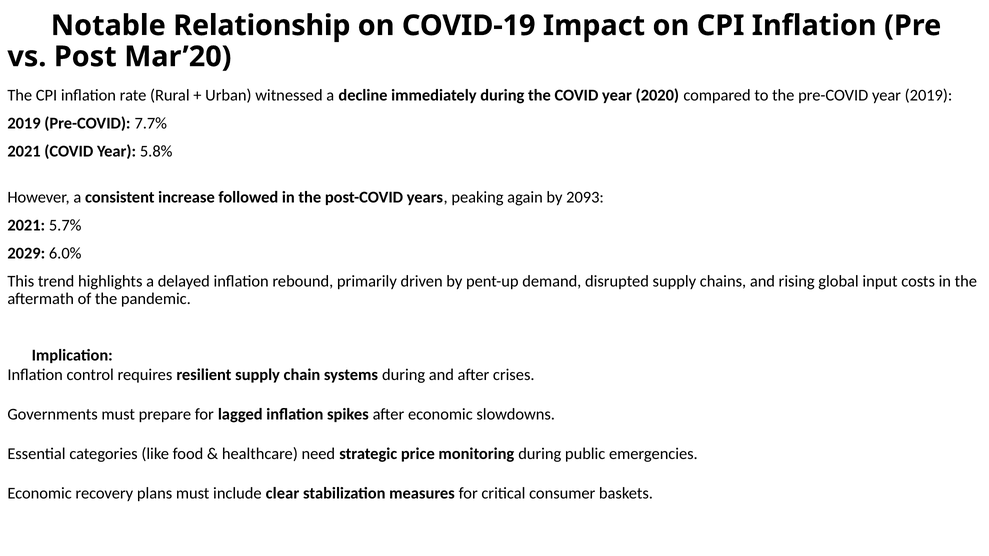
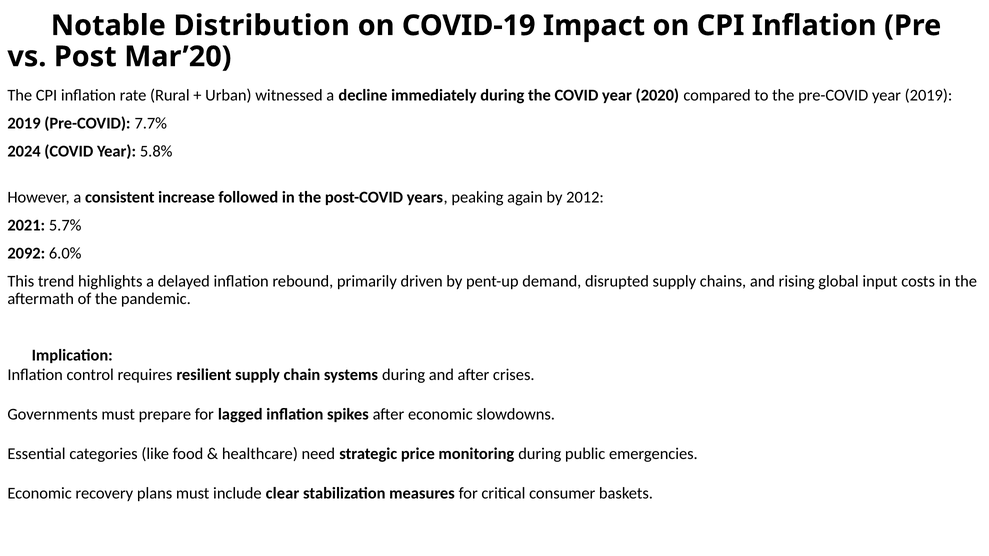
Relationship: Relationship -> Distribution (262, 26)
2021: 2021 -> 2024 (24, 151)
2093: 2093 -> 2012 (585, 197)
2029: 2029 -> 2092 (26, 253)
